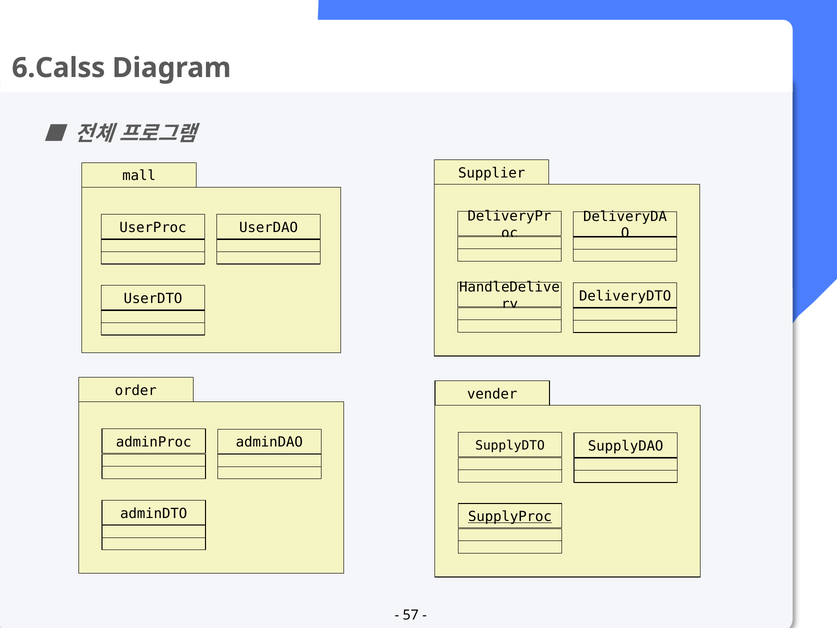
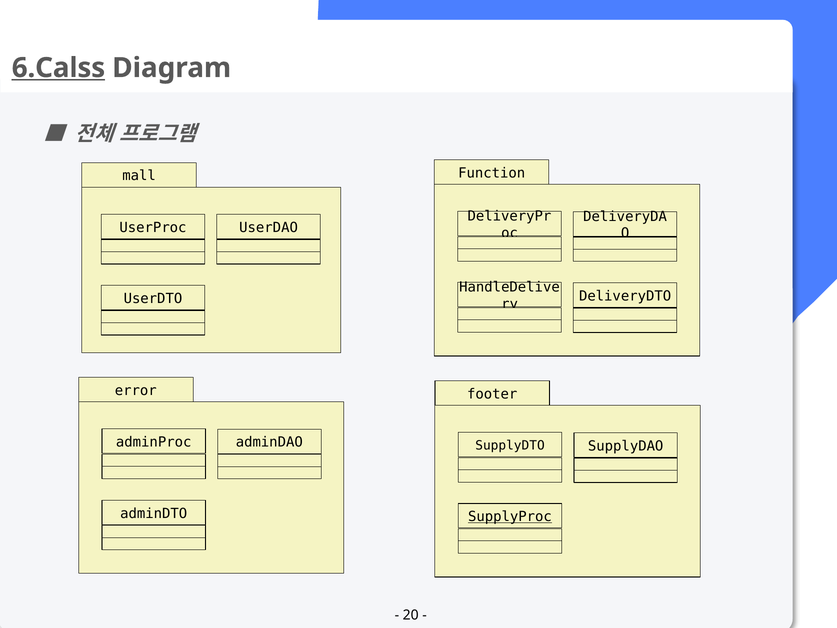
6.Calss underline: none -> present (58, 68)
Supplier: Supplier -> Function (492, 173)
order: order -> error (136, 390)
vender: vender -> footer (492, 394)
57: 57 -> 20 (411, 615)
